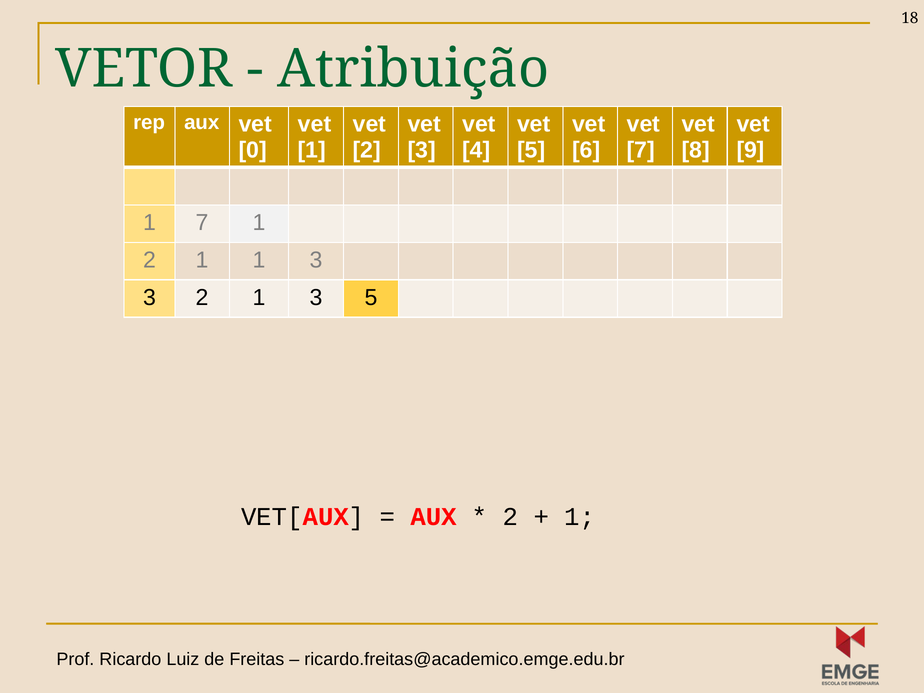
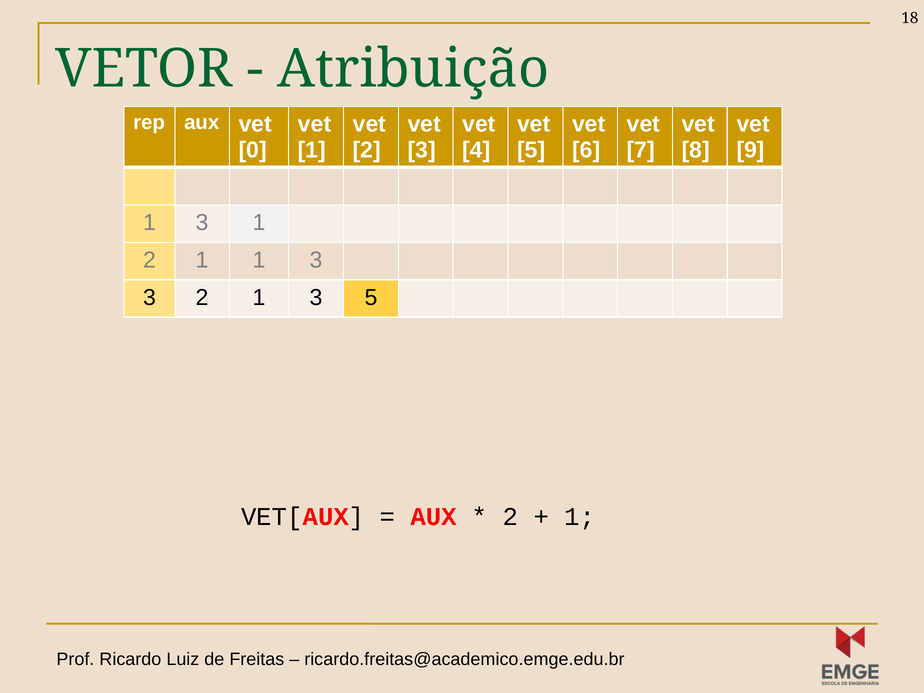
7: 7 -> 3 (202, 223)
